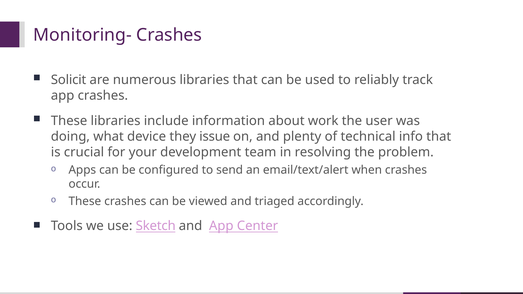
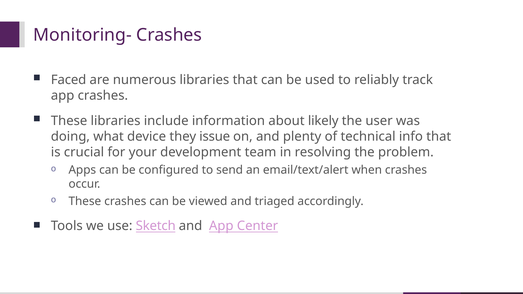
Solicit: Solicit -> Faced (69, 80)
work: work -> likely (323, 121)
